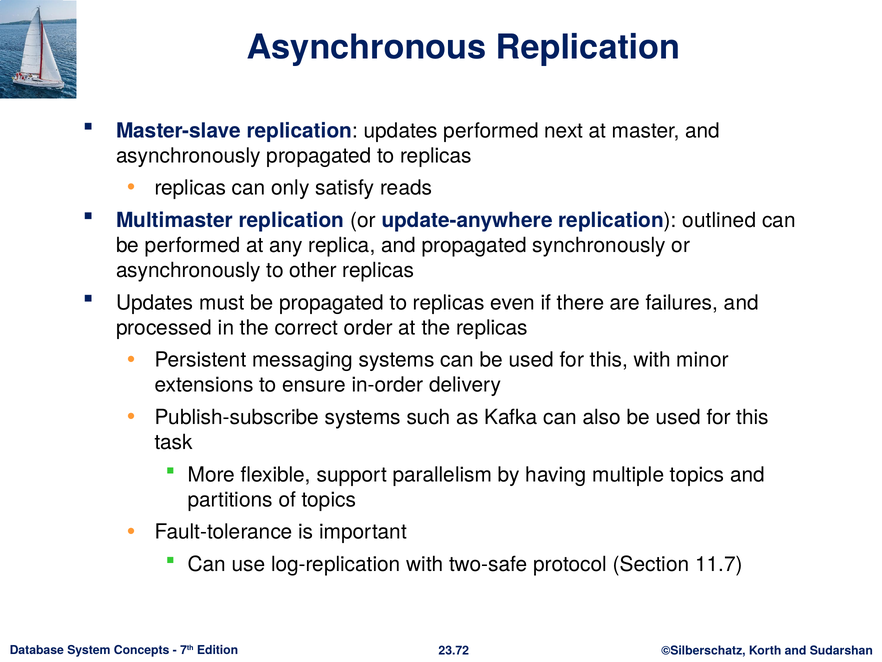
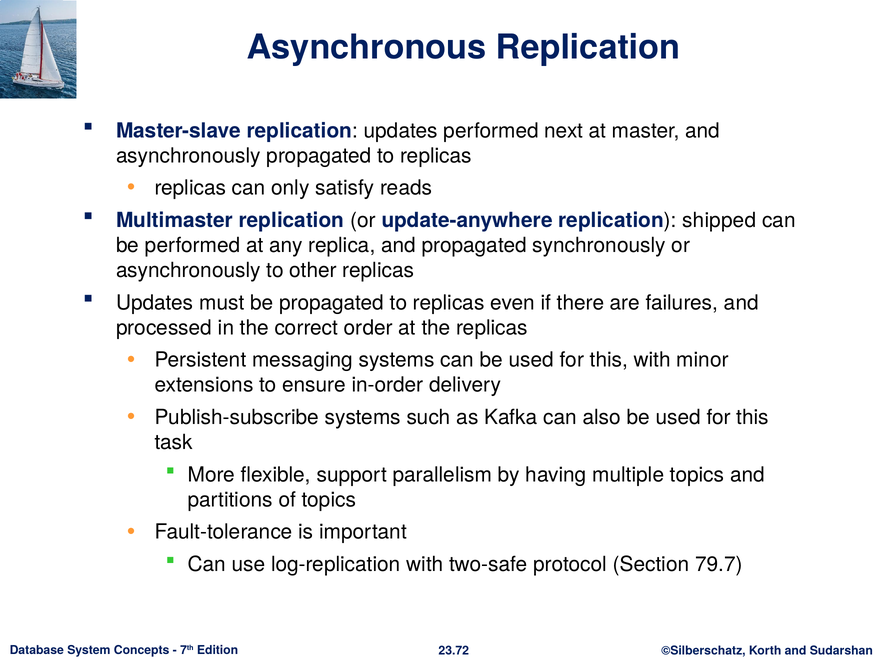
outlined: outlined -> shipped (719, 220)
11.7: 11.7 -> 79.7 (719, 564)
